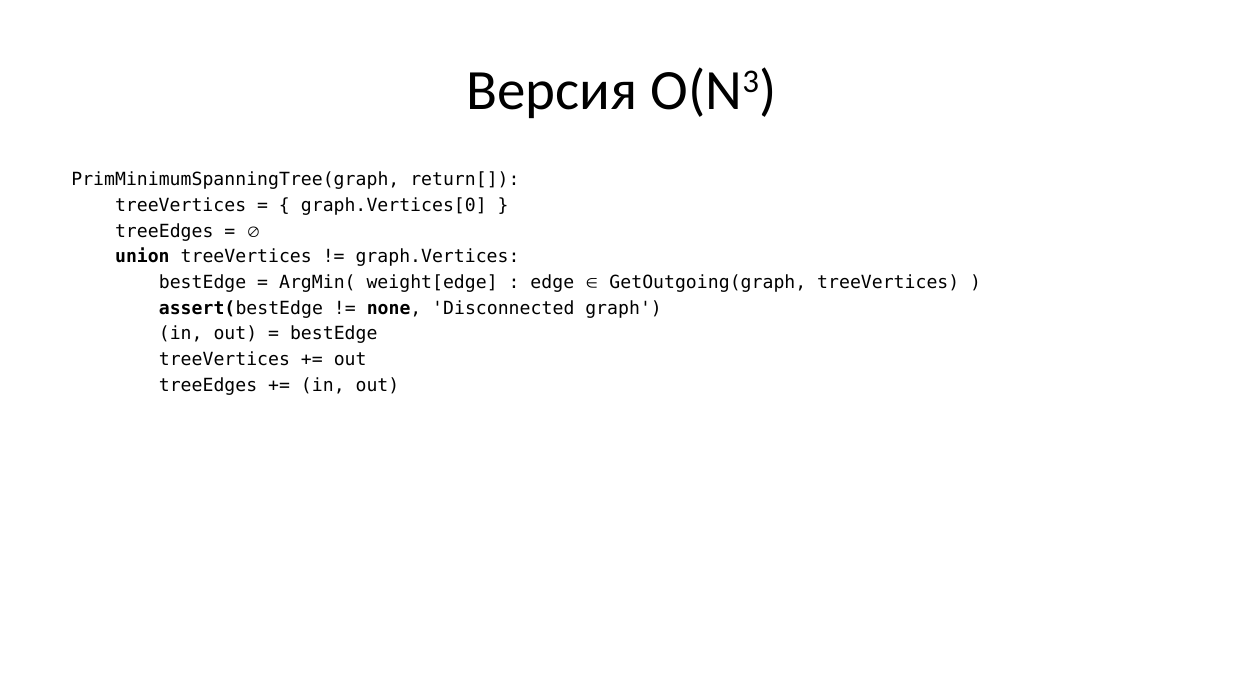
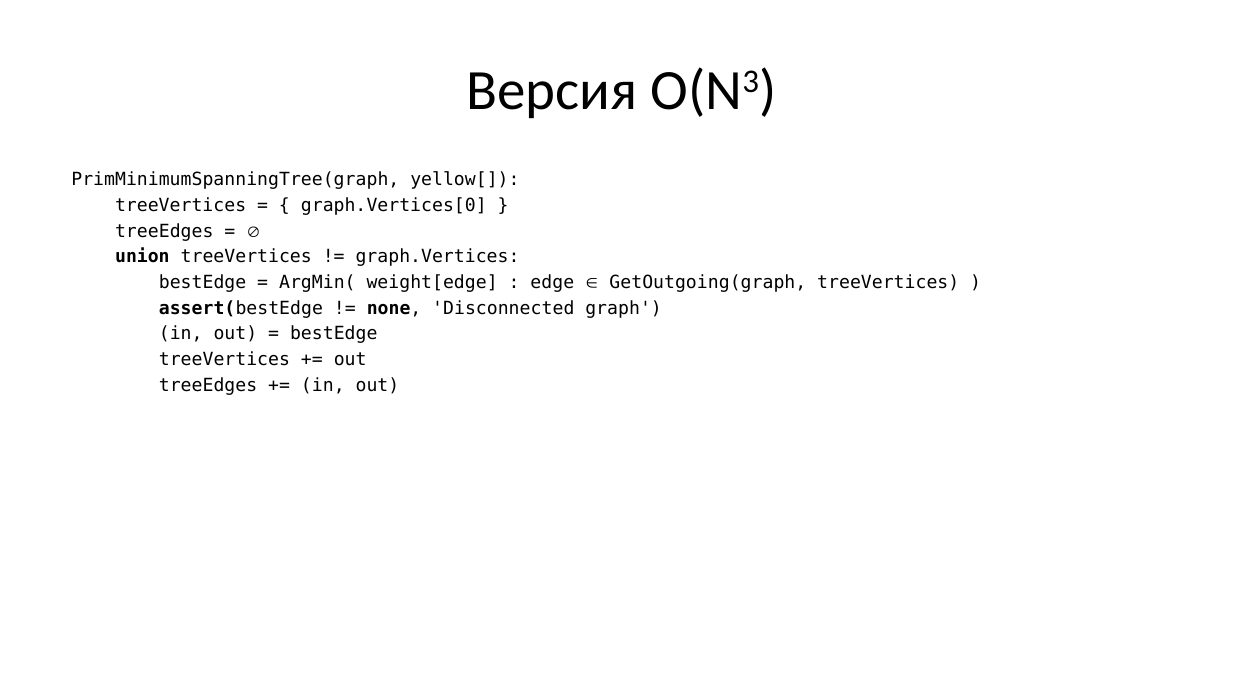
return[: return[ -> yellow[ (465, 180)
